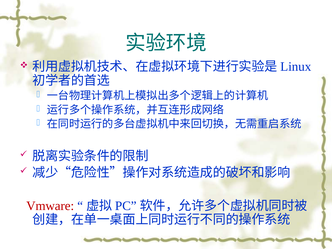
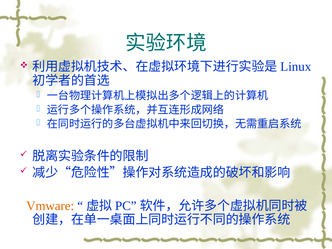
Vmware colour: red -> orange (50, 206)
